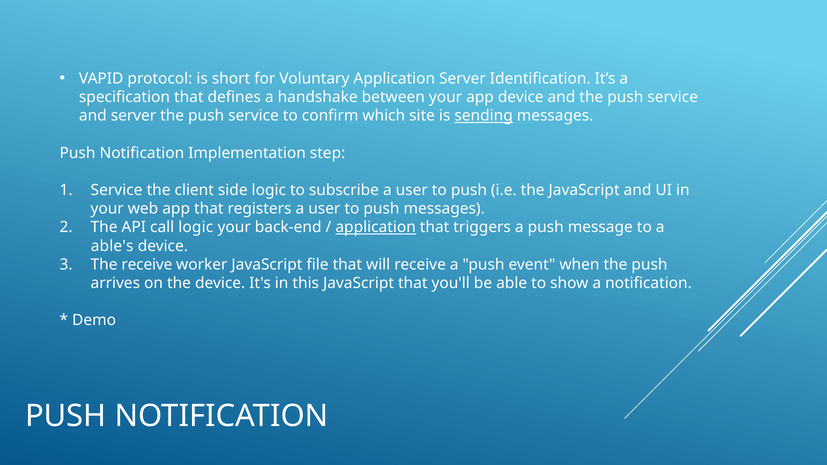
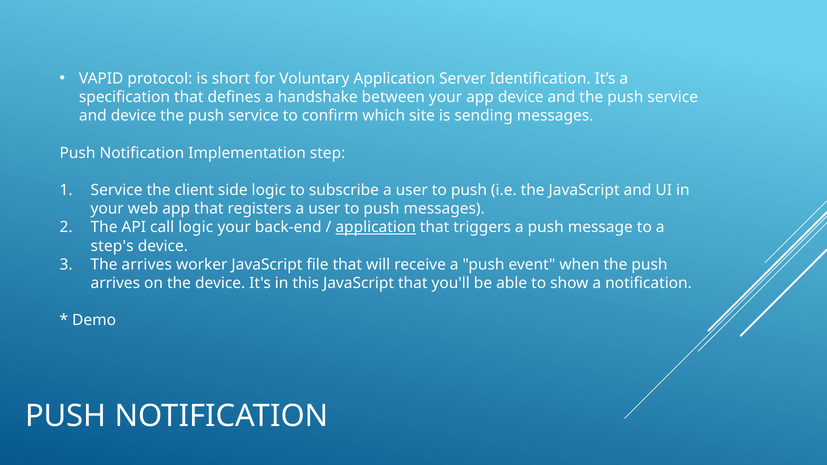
and server: server -> device (134, 116)
sending underline: present -> none (484, 116)
able's: able's -> step's (112, 246)
The receive: receive -> arrives (147, 265)
